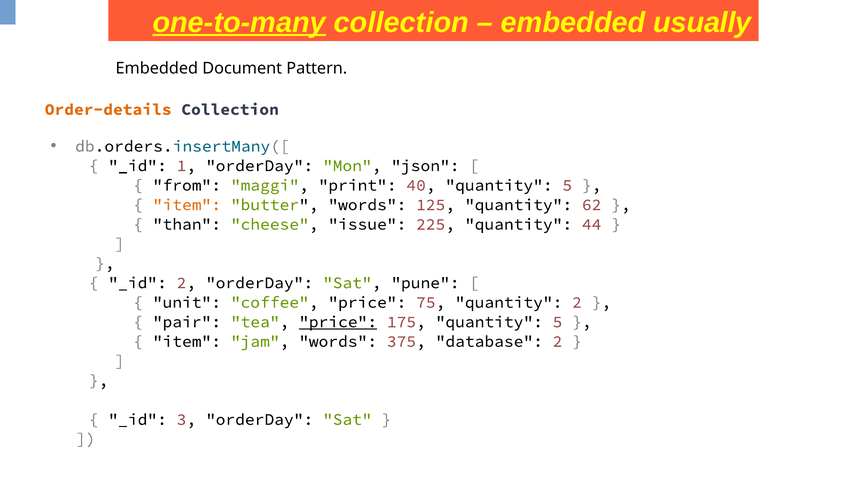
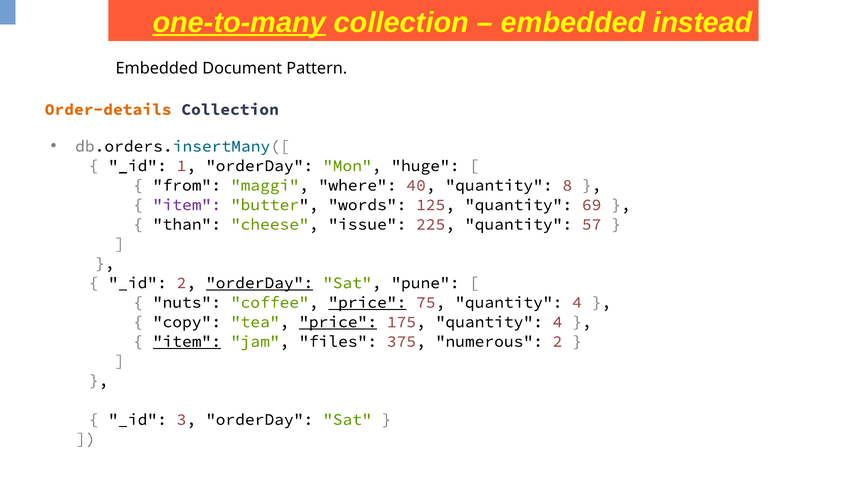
usually: usually -> instead (703, 23)
json: json -> huge (425, 166)
print: print -> where (358, 185)
40 quantity 5: 5 -> 8 (567, 185)
item colour: orange -> purple (187, 205)
62: 62 -> 69 (592, 205)
44: 44 -> 57 (592, 224)
orderDay underline: none -> present (260, 283)
unit: unit -> nuts (187, 302)
price underline: none -> present (367, 302)
75 quantity 2: 2 -> 4 (577, 302)
pair: pair -> copy (187, 322)
175 quantity 5: 5 -> 4 (558, 322)
item underline: none -> present (187, 341)
jam words: words -> files (338, 341)
database: database -> numerous (489, 341)
